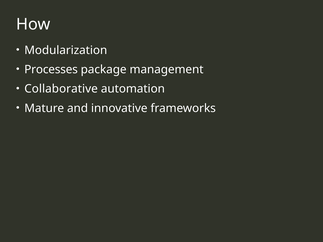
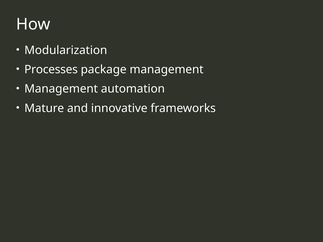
Collaborative: Collaborative -> Management (61, 89)
